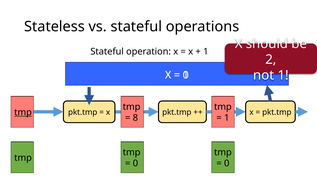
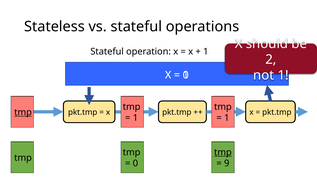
8: 8 -> 1 (135, 118)
tmp underline: none -> present (223, 153)
0: 0 -> 9 (227, 164)
